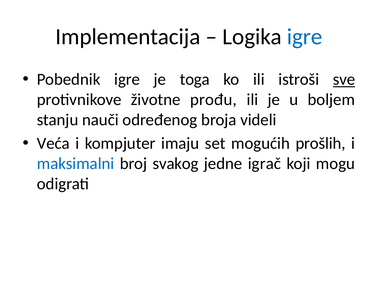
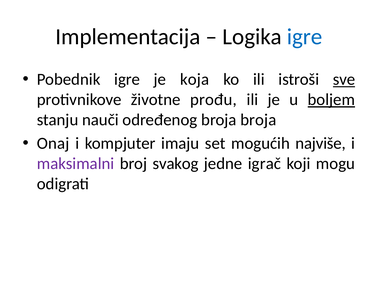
toga: toga -> koja (195, 79)
boljem underline: none -> present (331, 99)
broja videli: videli -> broja (258, 120)
Veća: Veća -> Onaj (53, 143)
prošlih: prošlih -> najviše (321, 143)
maksimalni colour: blue -> purple (76, 163)
